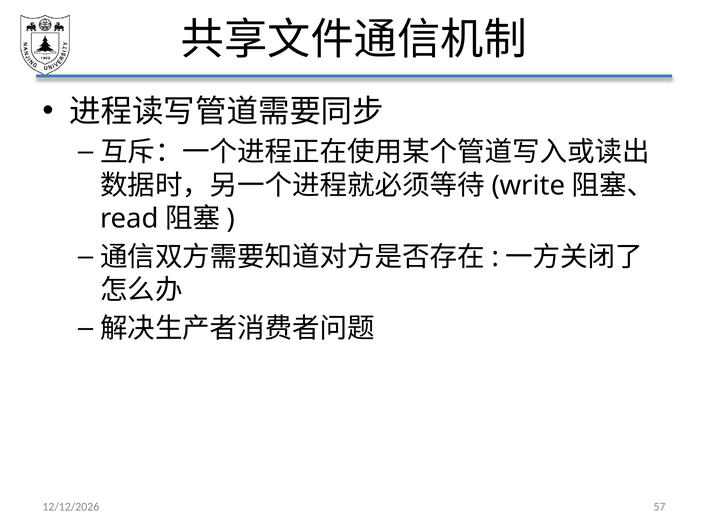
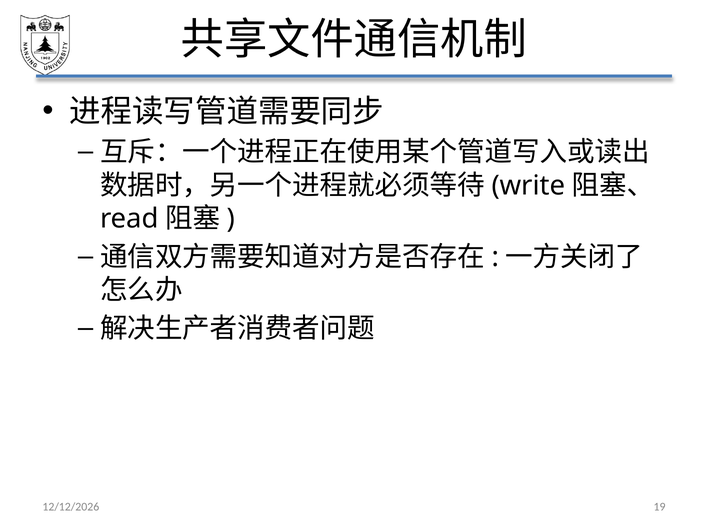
57: 57 -> 19 (660, 507)
